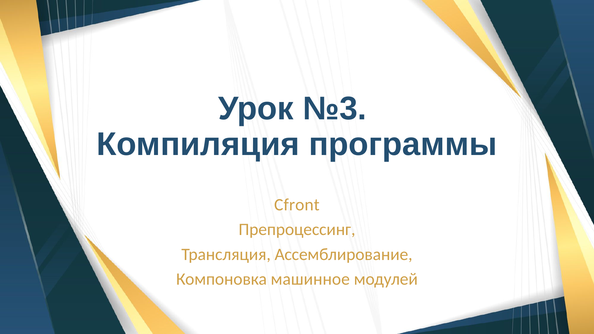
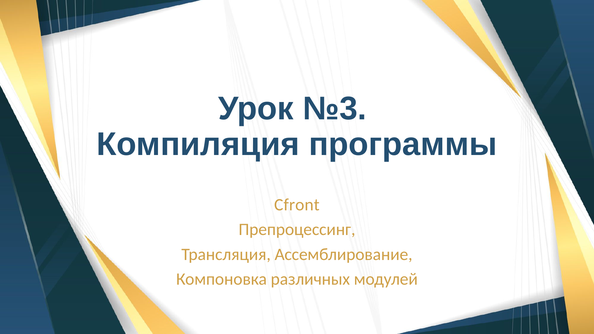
машинное: машинное -> различных (310, 279)
